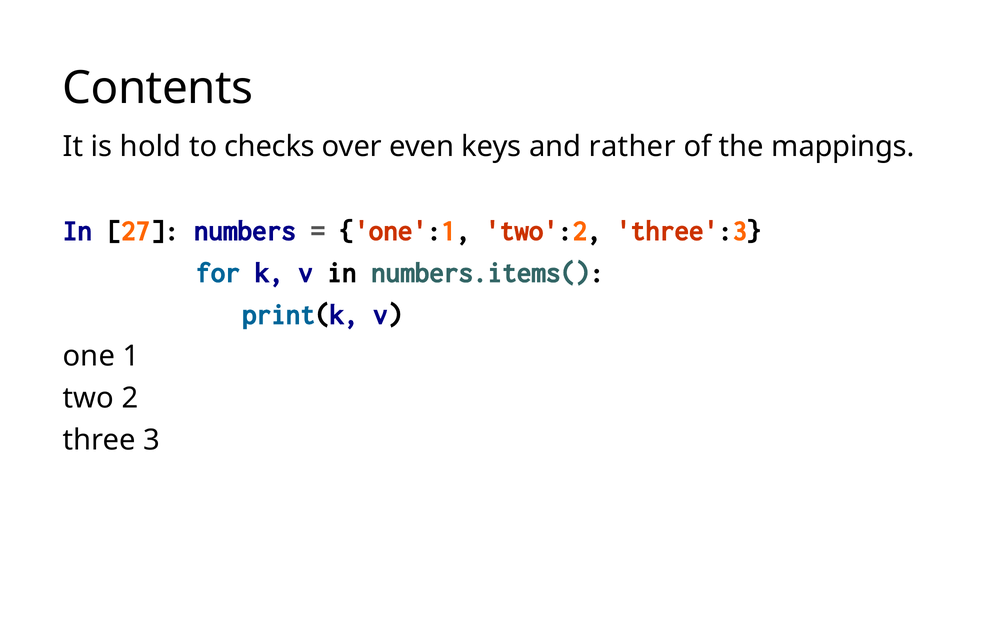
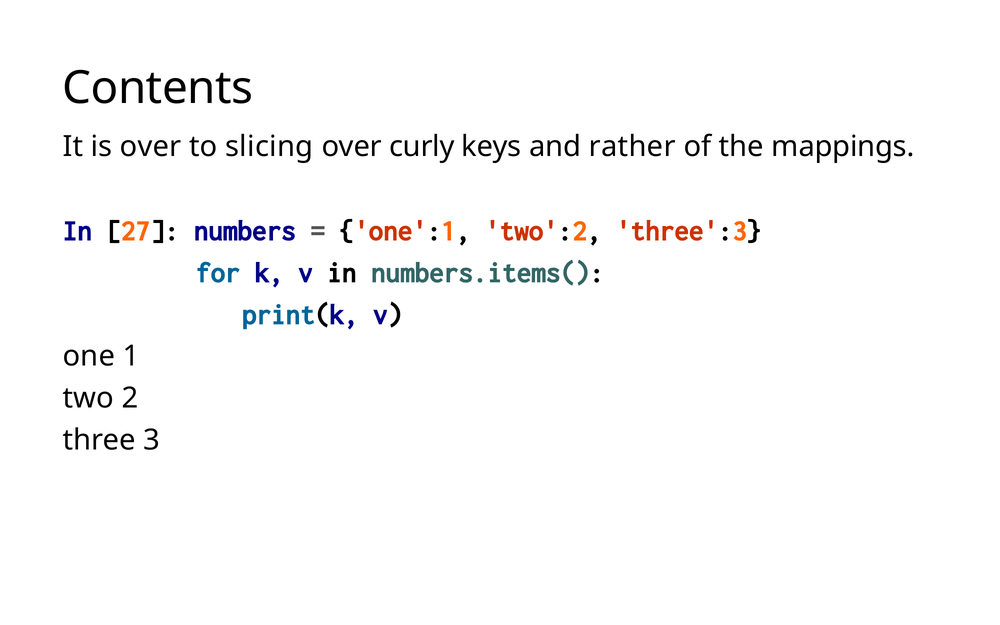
is hold: hold -> over (151, 146)
checks: checks -> slicing (269, 146)
even: even -> curly (422, 146)
